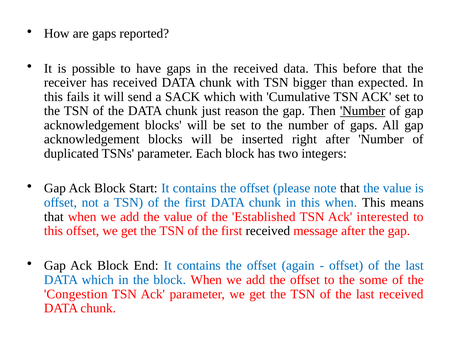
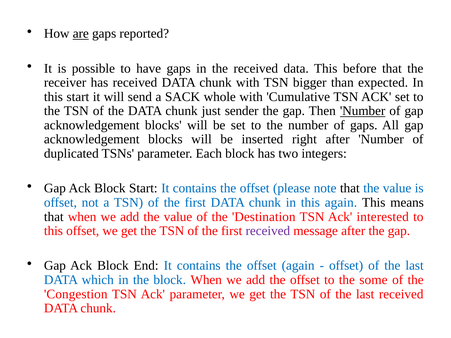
are underline: none -> present (81, 34)
this fails: fails -> start (78, 97)
SACK which: which -> whole (220, 97)
reason: reason -> sender (242, 111)
this when: when -> again (341, 203)
Established: Established -> Destination (264, 217)
received colour: black -> purple (268, 231)
